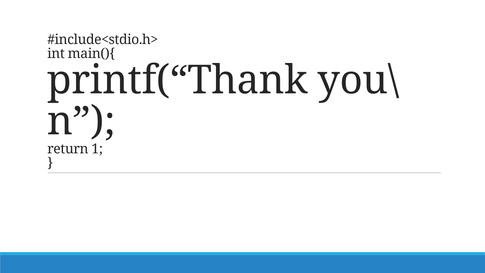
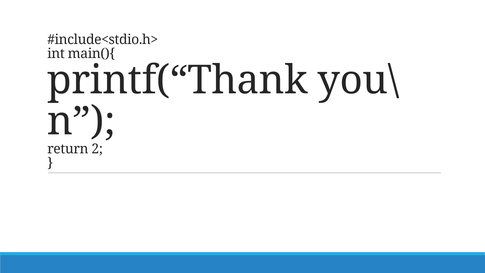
1: 1 -> 2 (97, 149)
